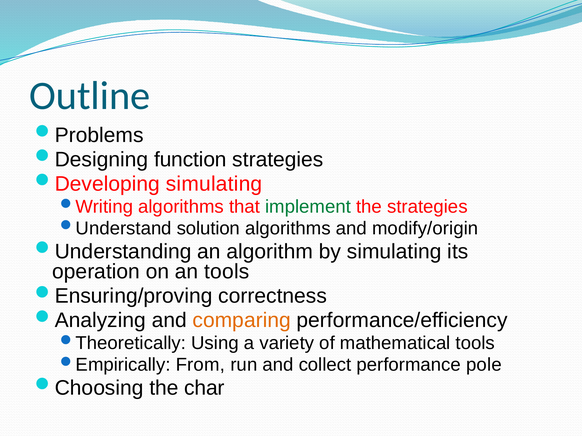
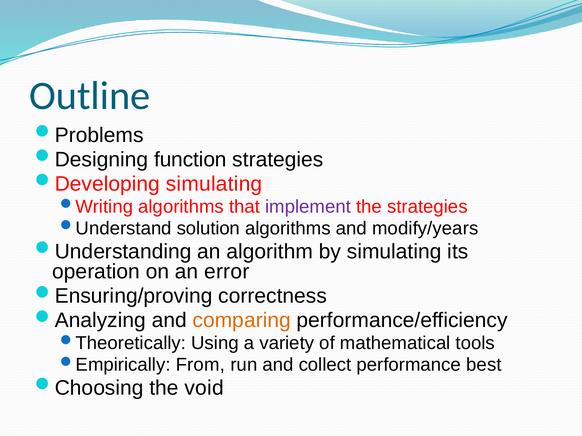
implement colour: green -> purple (308, 207)
modify/origin: modify/origin -> modify/years (425, 229)
an tools: tools -> error (227, 272)
pole: pole -> best (484, 365)
char: char -> void (204, 388)
